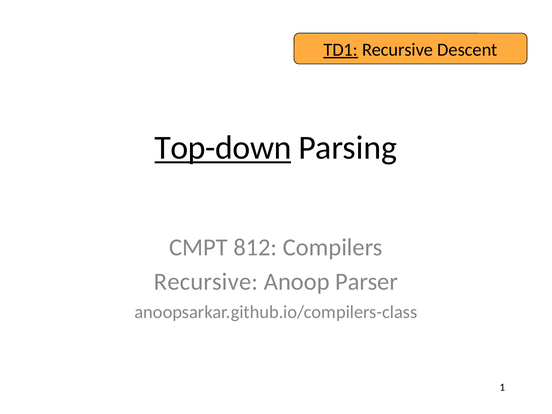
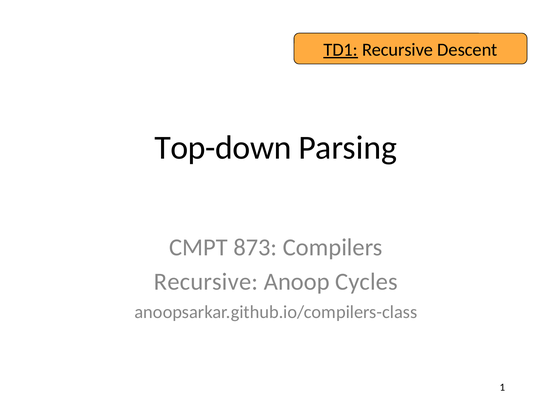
Top-down underline: present -> none (223, 148)
812: 812 -> 873 (255, 247)
Parser: Parser -> Cycles (366, 282)
